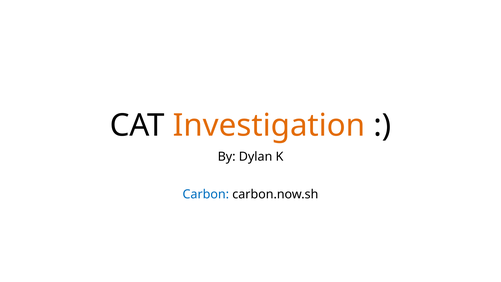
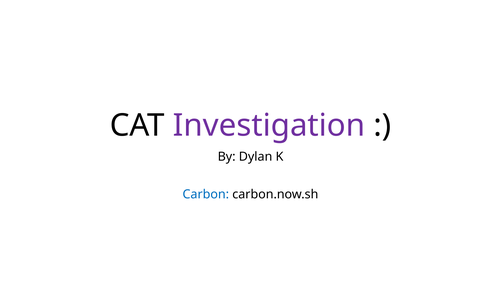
Investigation colour: orange -> purple (269, 125)
